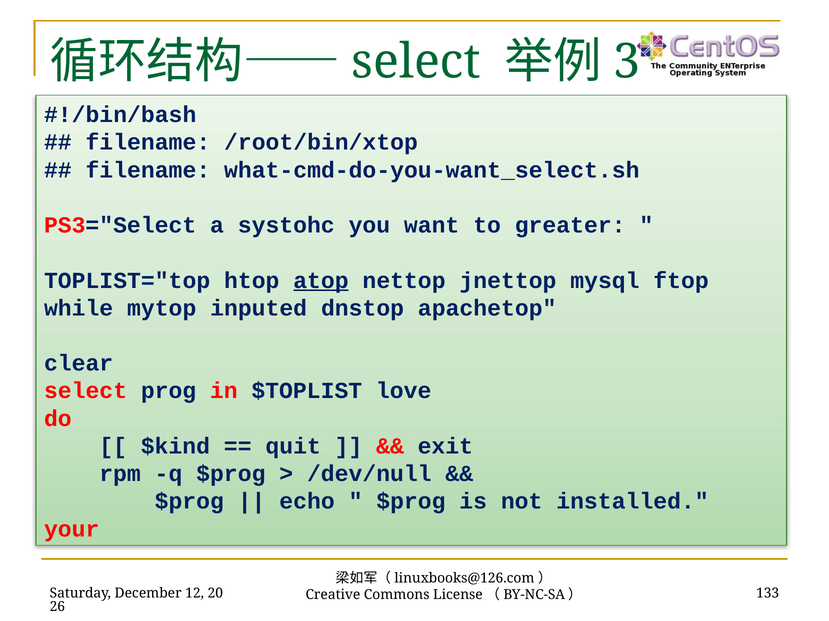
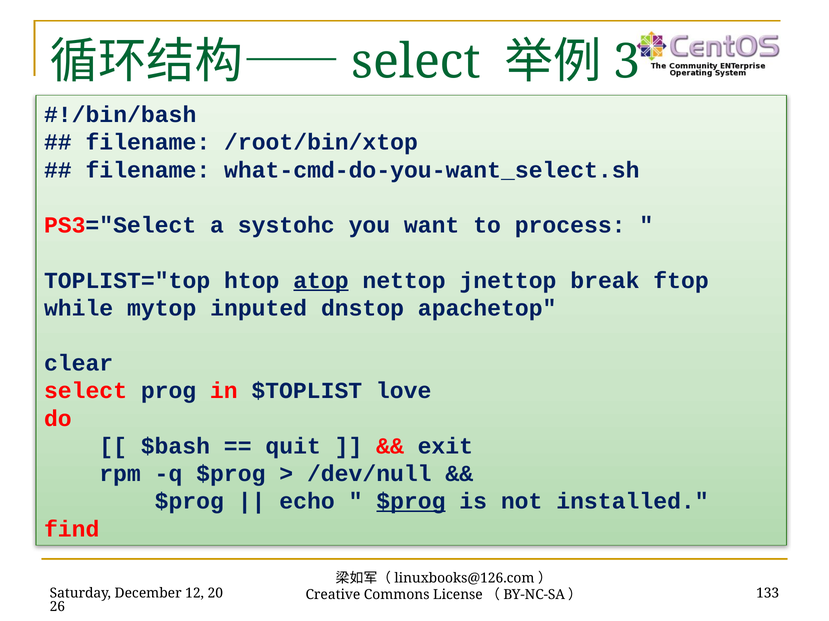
greater: greater -> process (570, 225)
mysql: mysql -> break (605, 281)
$kind: $kind -> $bash (175, 447)
$prog underline: none -> present (411, 502)
your: your -> find (72, 530)
